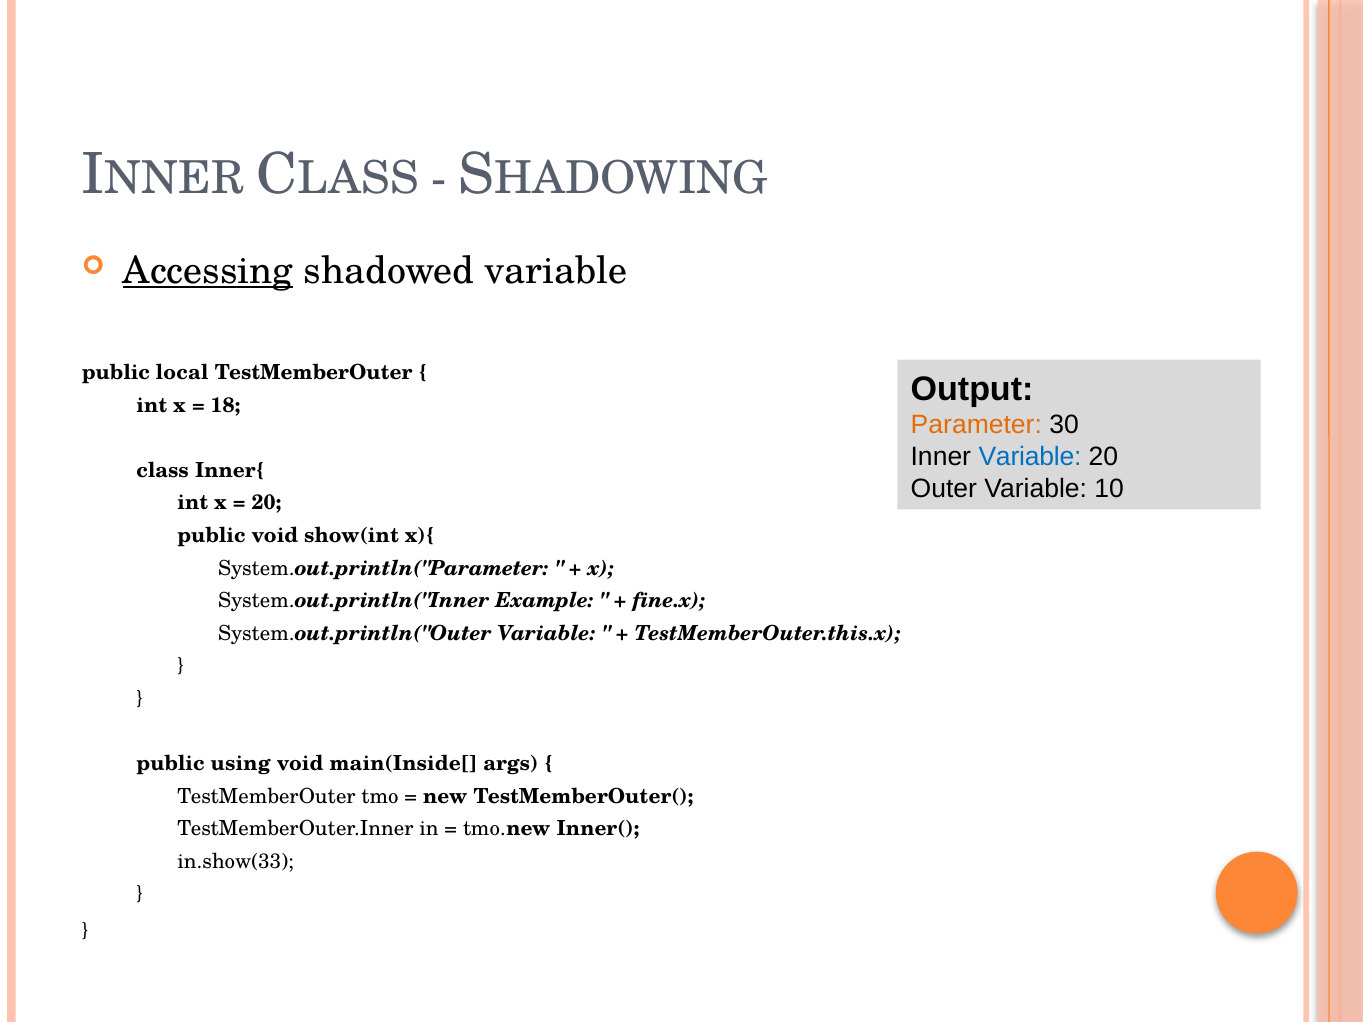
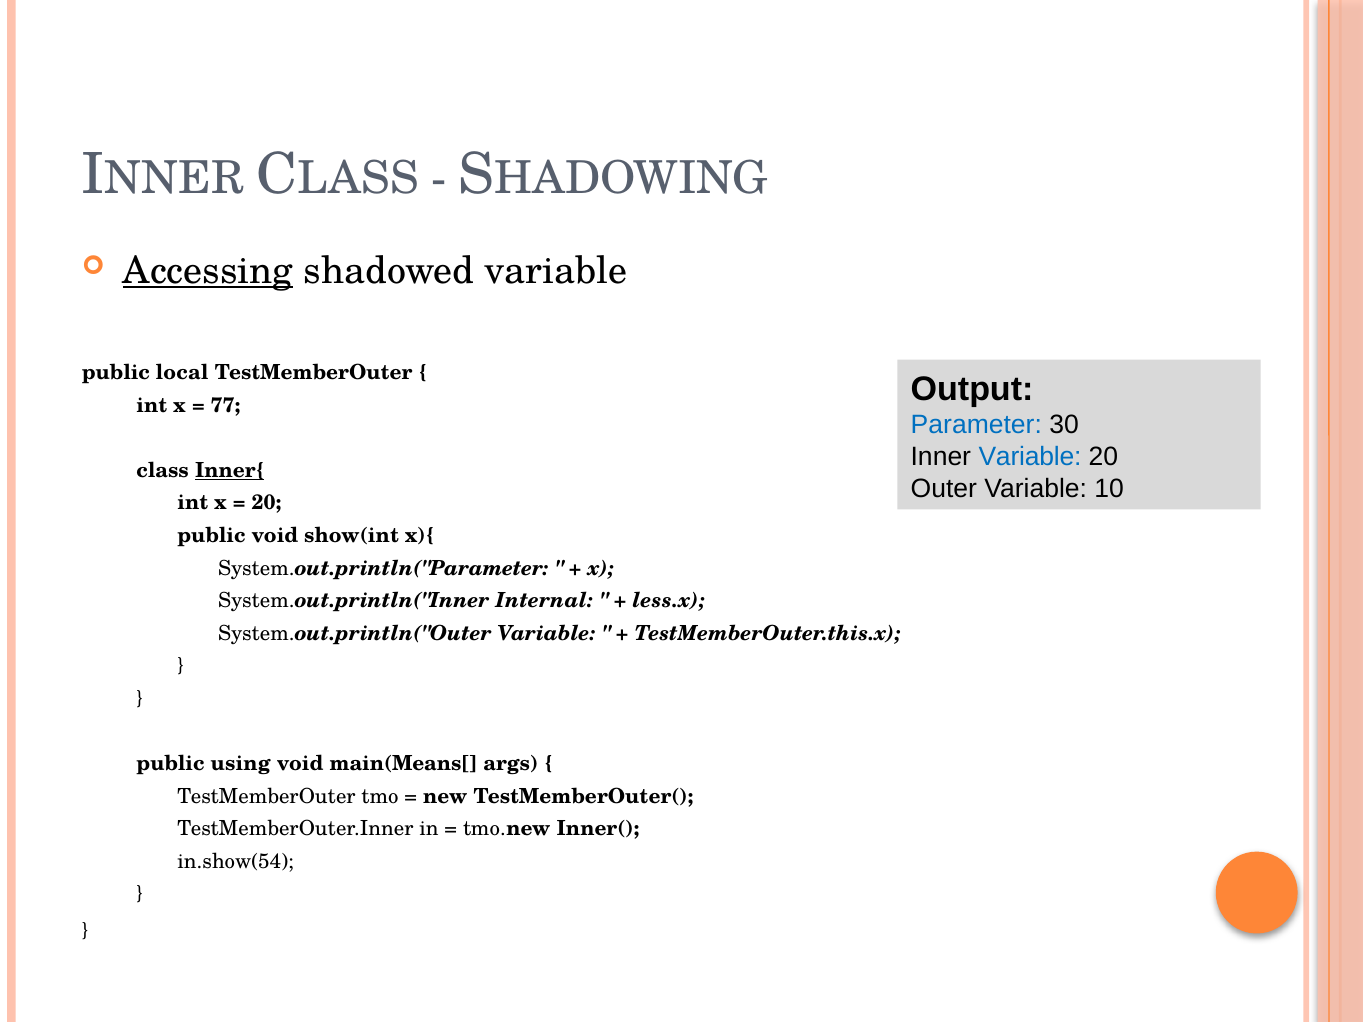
18: 18 -> 77 (226, 406)
Parameter colour: orange -> blue (976, 425)
Inner{ underline: none -> present (229, 471)
Example: Example -> Internal (544, 601)
fine.x: fine.x -> less.x (669, 601)
main(Inside[: main(Inside[ -> main(Means[ (404, 764)
in.show(33: in.show(33 -> in.show(54 (236, 862)
